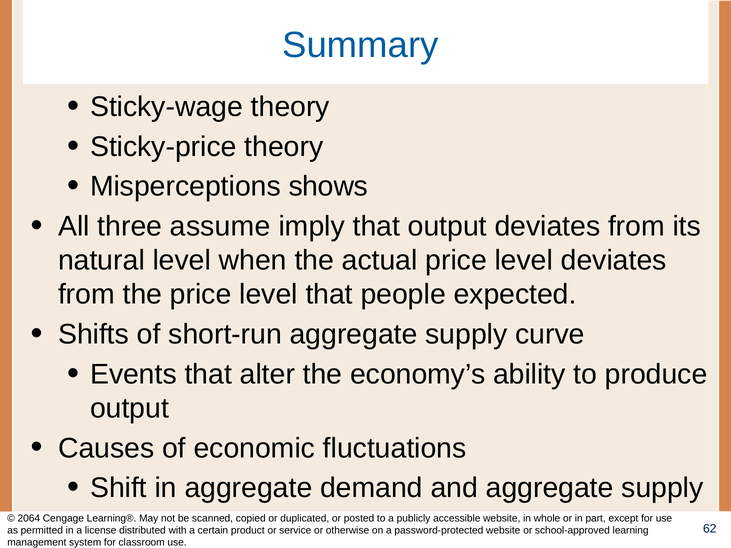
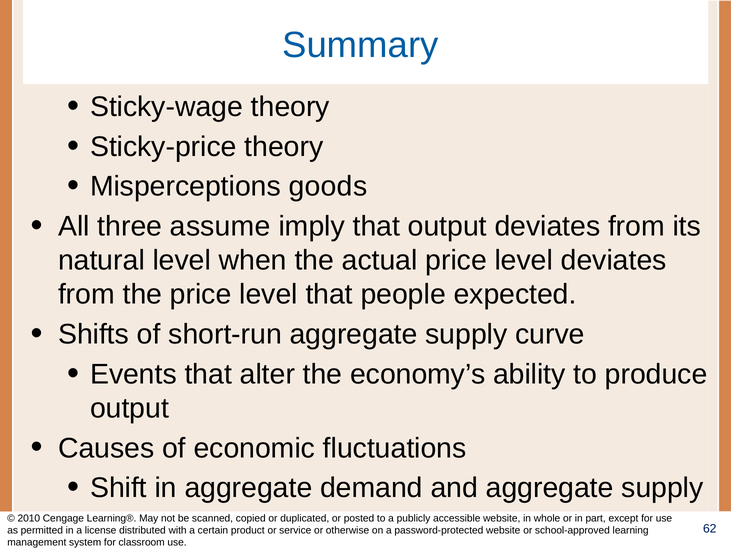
shows: shows -> goods (328, 187)
2064: 2064 -> 2010 (29, 518)
